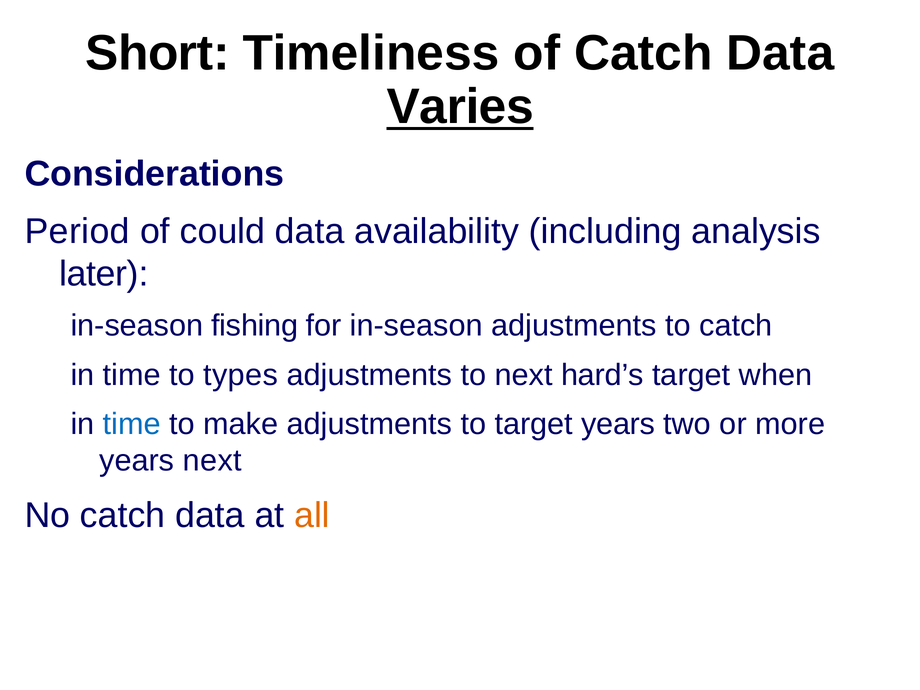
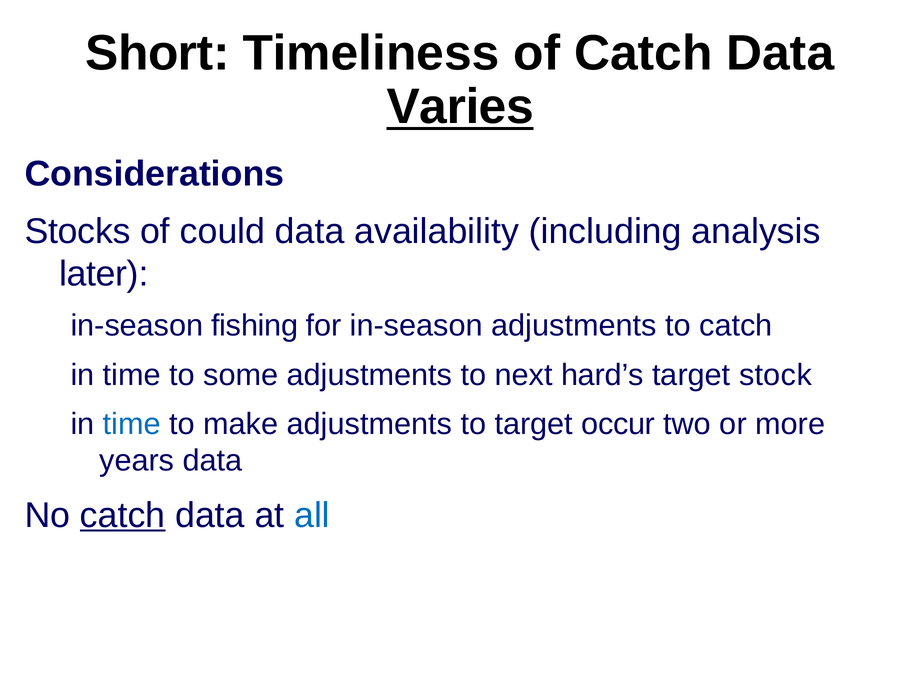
Period: Period -> Stocks (78, 231)
types: types -> some (241, 375)
when: when -> stock (775, 375)
target years: years -> occur (618, 424)
years next: next -> data (213, 461)
catch underline: none -> present (123, 515)
all colour: orange -> blue (312, 515)
